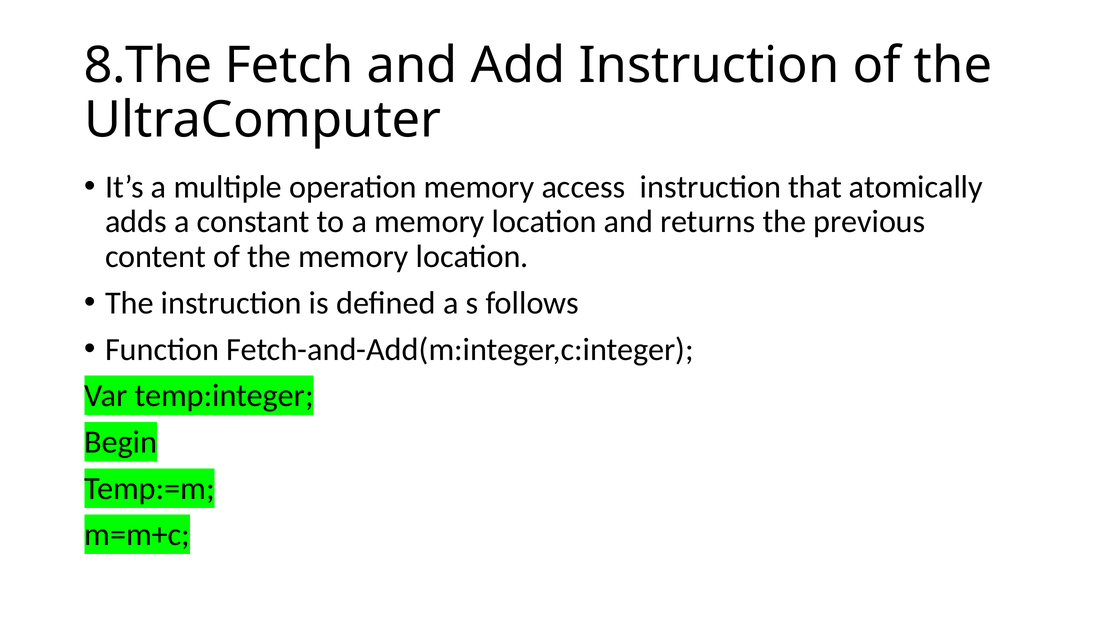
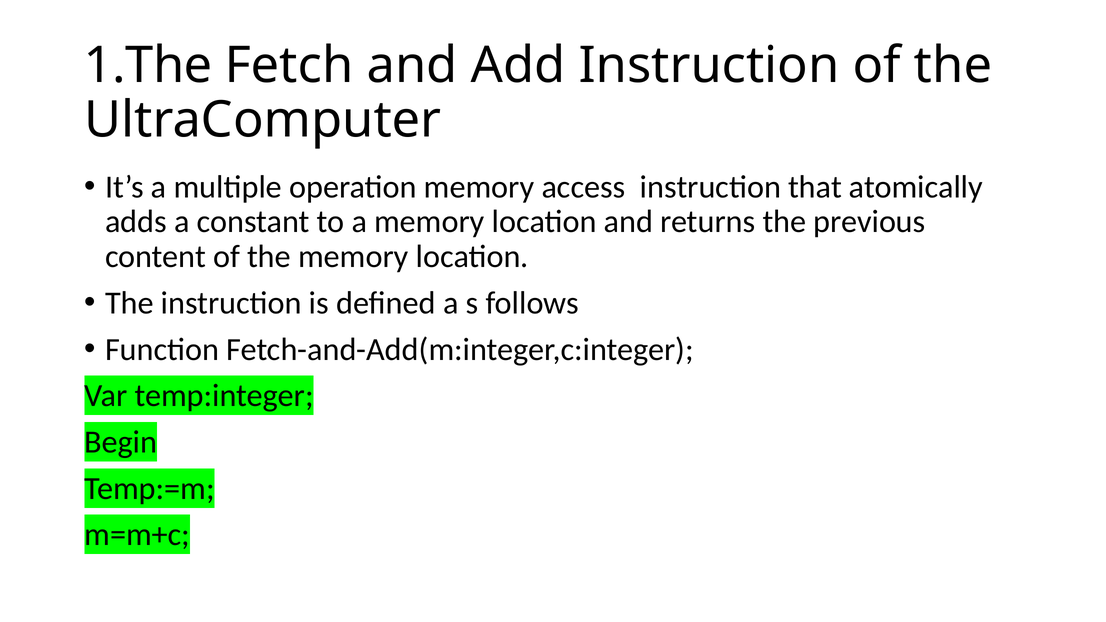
8.The: 8.The -> 1.The (148, 66)
